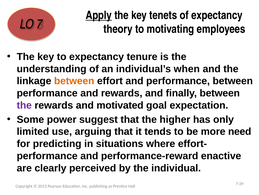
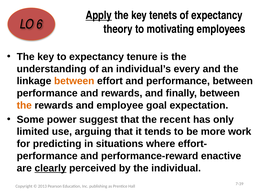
7: 7 -> 6 (39, 24)
when: when -> every (187, 69)
the colour: purple -> orange (24, 105)
motivated: motivated -> employee (120, 105)
higher: higher -> recent (175, 119)
need: need -> work (240, 131)
clearly underline: none -> present (51, 167)
